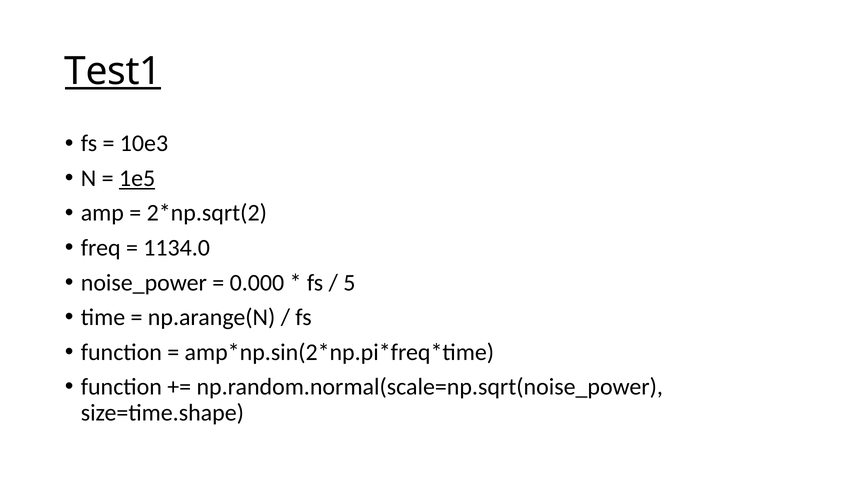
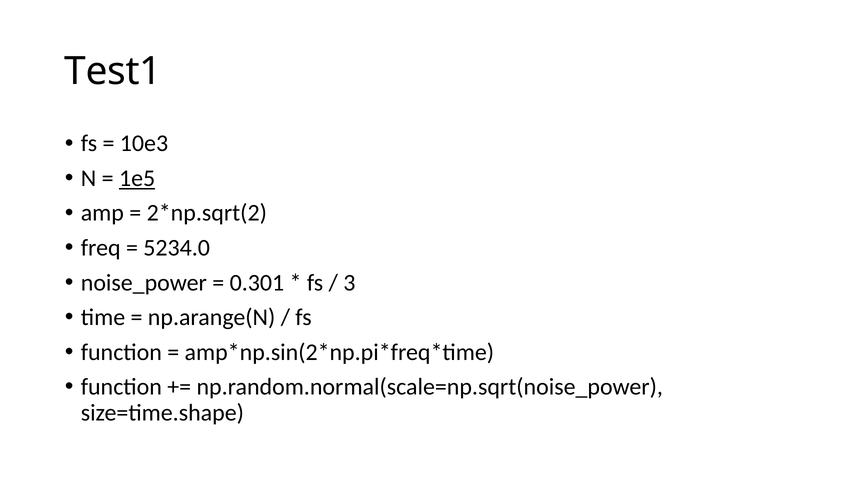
Test1 underline: present -> none (113, 71)
1134.0: 1134.0 -> 5234.0 (177, 248)
0.000: 0.000 -> 0.301 (257, 282)
5: 5 -> 3 (349, 282)
